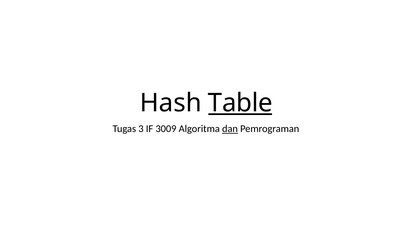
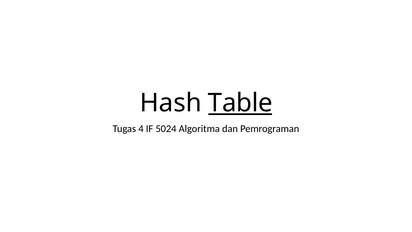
3: 3 -> 4 (141, 129)
3009: 3009 -> 5024 (166, 129)
dan underline: present -> none (230, 129)
